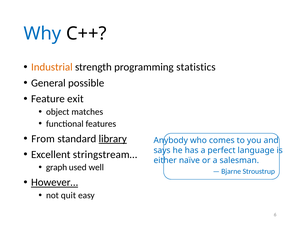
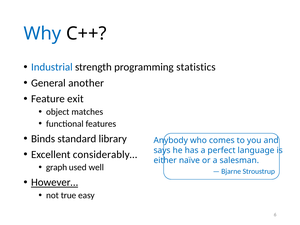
Industrial colour: orange -> blue (52, 67)
possible: possible -> another (86, 83)
From: From -> Binds (43, 139)
library underline: present -> none (113, 139)
stringstream…: stringstream… -> considerably… (105, 155)
quit: quit -> true (68, 195)
